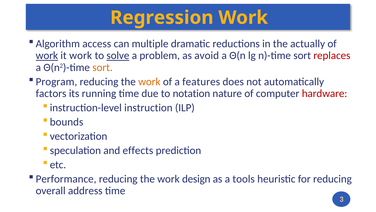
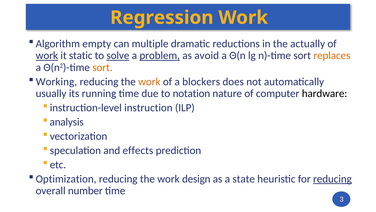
access: access -> empty (97, 44)
it work: work -> static (81, 55)
problem underline: none -> present (160, 55)
replaces colour: red -> orange (332, 55)
Program: Program -> Working (56, 81)
features: features -> blockers (201, 81)
factors: factors -> usually (51, 93)
hardware colour: red -> black (325, 93)
bounds: bounds -> analysis (67, 122)
Performance: Performance -> Optimization (66, 179)
tools: tools -> state (244, 179)
reducing underline: none -> present (332, 179)
address: address -> number (85, 190)
